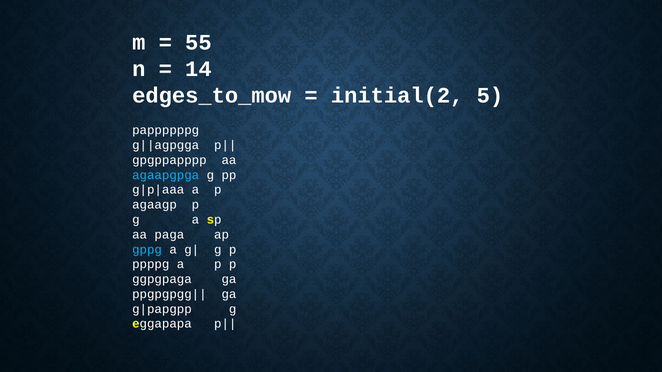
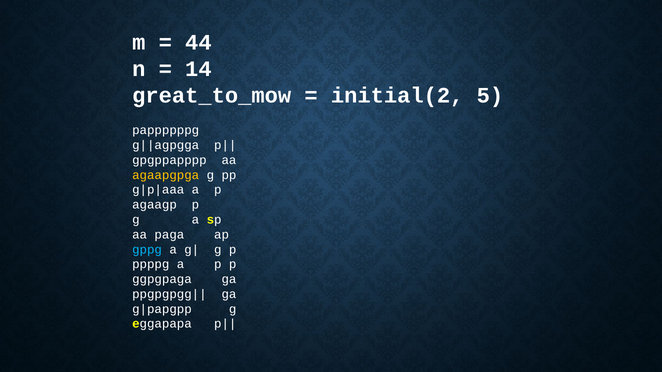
55: 55 -> 44 (198, 43)
edges_to_mow: edges_to_mow -> great_to_mow (212, 96)
agaapgpga colour: light blue -> yellow (166, 175)
